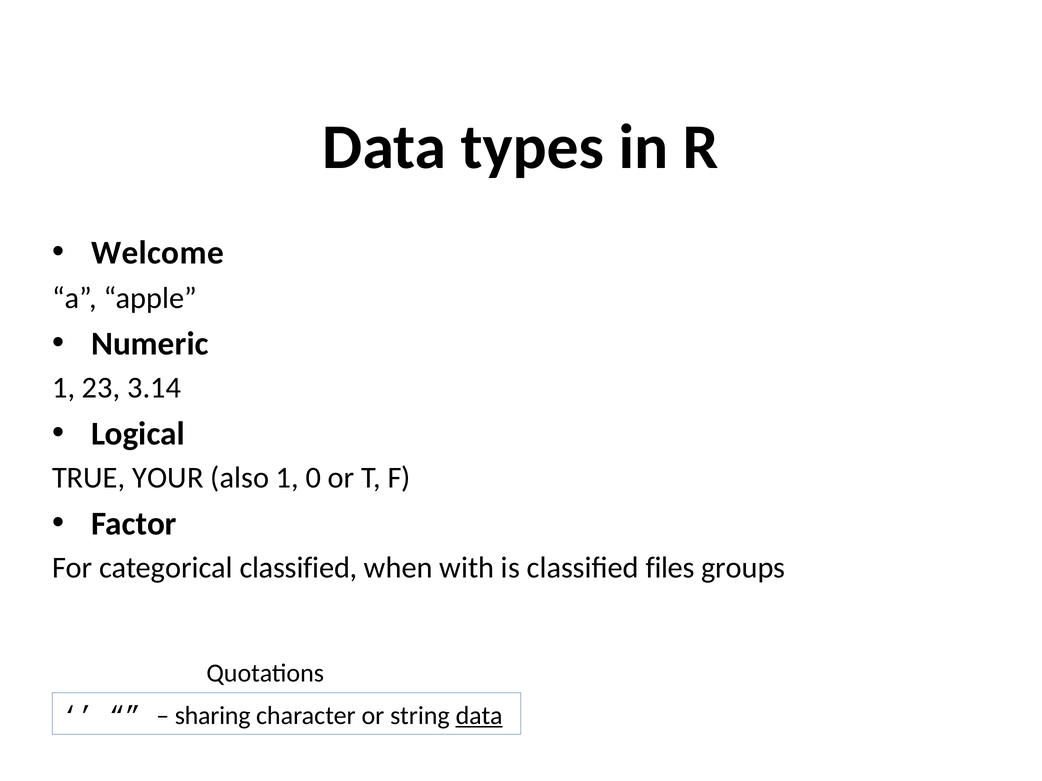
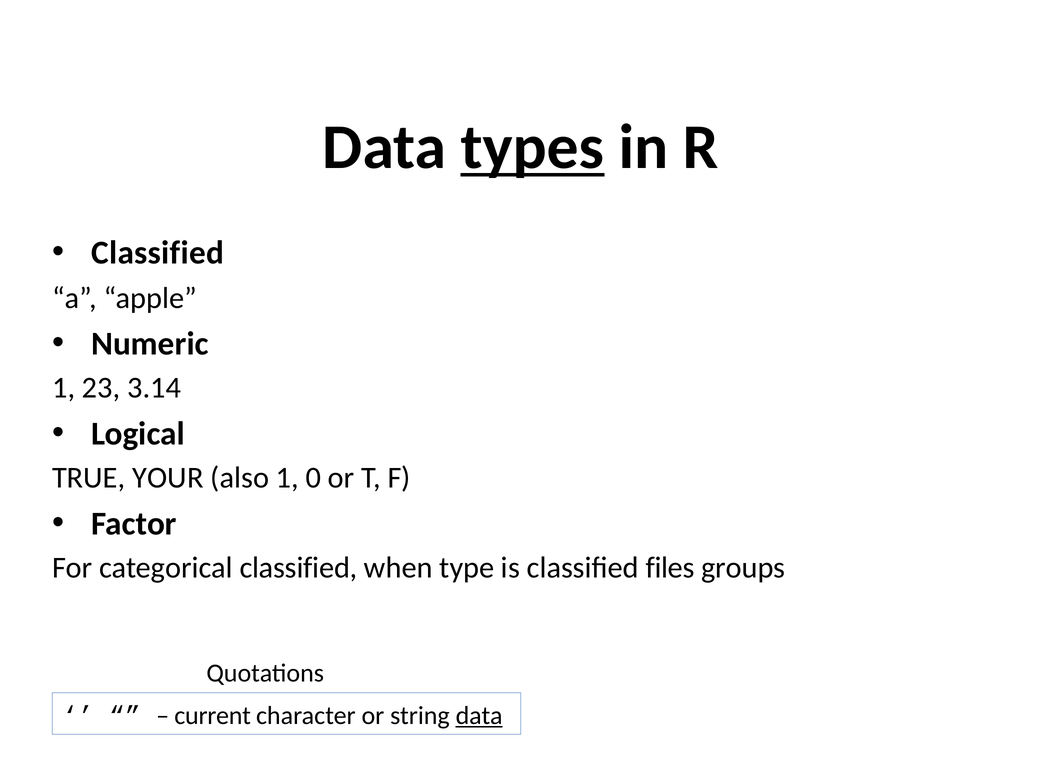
types underline: none -> present (532, 148)
Welcome: Welcome -> Classified (158, 253)
with: with -> type (467, 568)
sharing: sharing -> current (213, 716)
